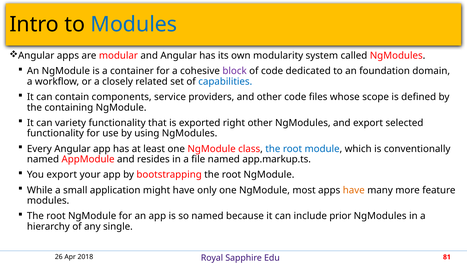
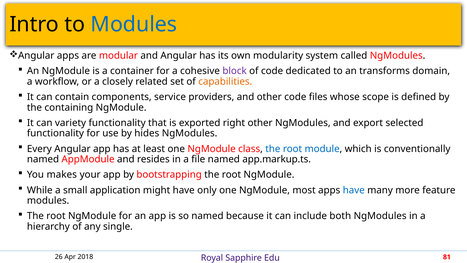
foundation: foundation -> transforms (385, 71)
capabilities colour: blue -> orange (225, 81)
using: using -> hides (147, 133)
You export: export -> makes (62, 175)
have colour: orange -> blue (354, 190)
prior: prior -> both (340, 216)
